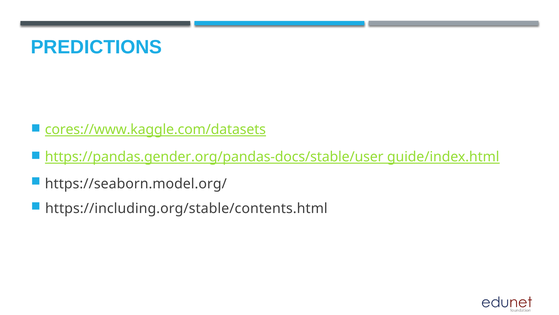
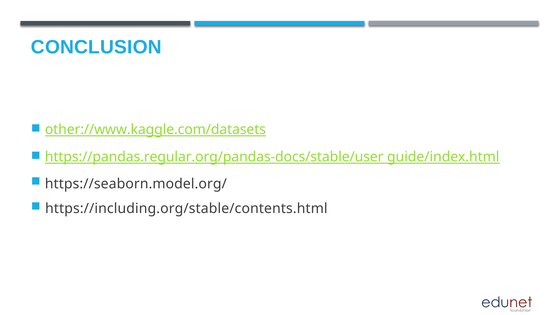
PREDICTIONS: PREDICTIONS -> CONCLUSION (96, 47)
cores://www.kaggle.com/datasets: cores://www.kaggle.com/datasets -> other://www.kaggle.com/datasets (155, 129)
https://pandas.gender.org/pandas-docs/stable/user: https://pandas.gender.org/pandas-docs/stable/user -> https://pandas.regular.org/pandas-docs/stable/user (214, 156)
